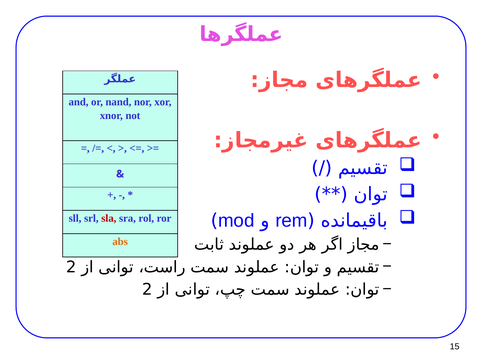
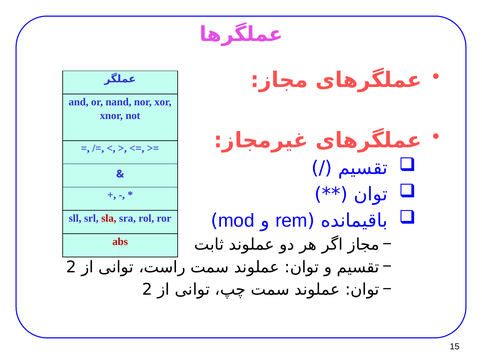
abs colour: orange -> red (120, 241)
